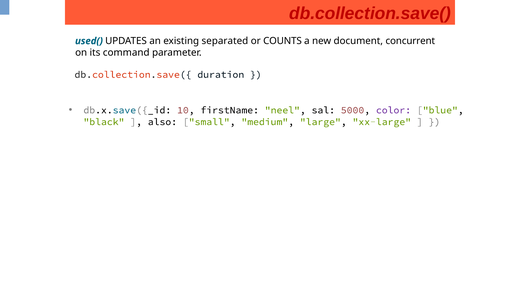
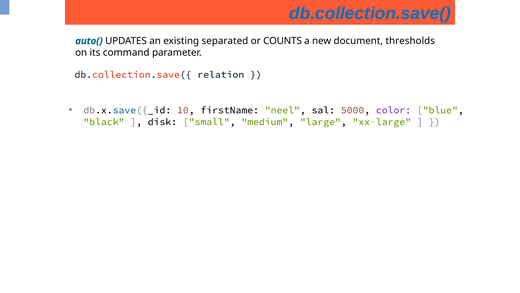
db.collection.save( colour: red -> blue (370, 14)
used(: used( -> auto( (89, 41)
concurrent: concurrent -> thresholds (410, 41)
duration: duration -> relation (221, 74)
also: also -> disk (162, 122)
